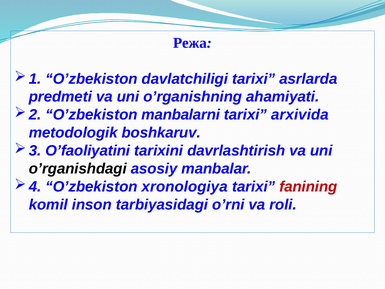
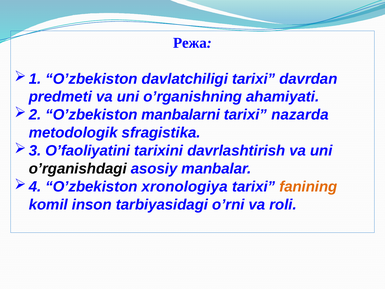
asrlarda: asrlarda -> davrdan (308, 79)
arxivida: arxivida -> nazarda (300, 115)
boshkaruv: boshkaruv -> sfragistika (161, 133)
fanining colour: red -> orange (308, 187)
